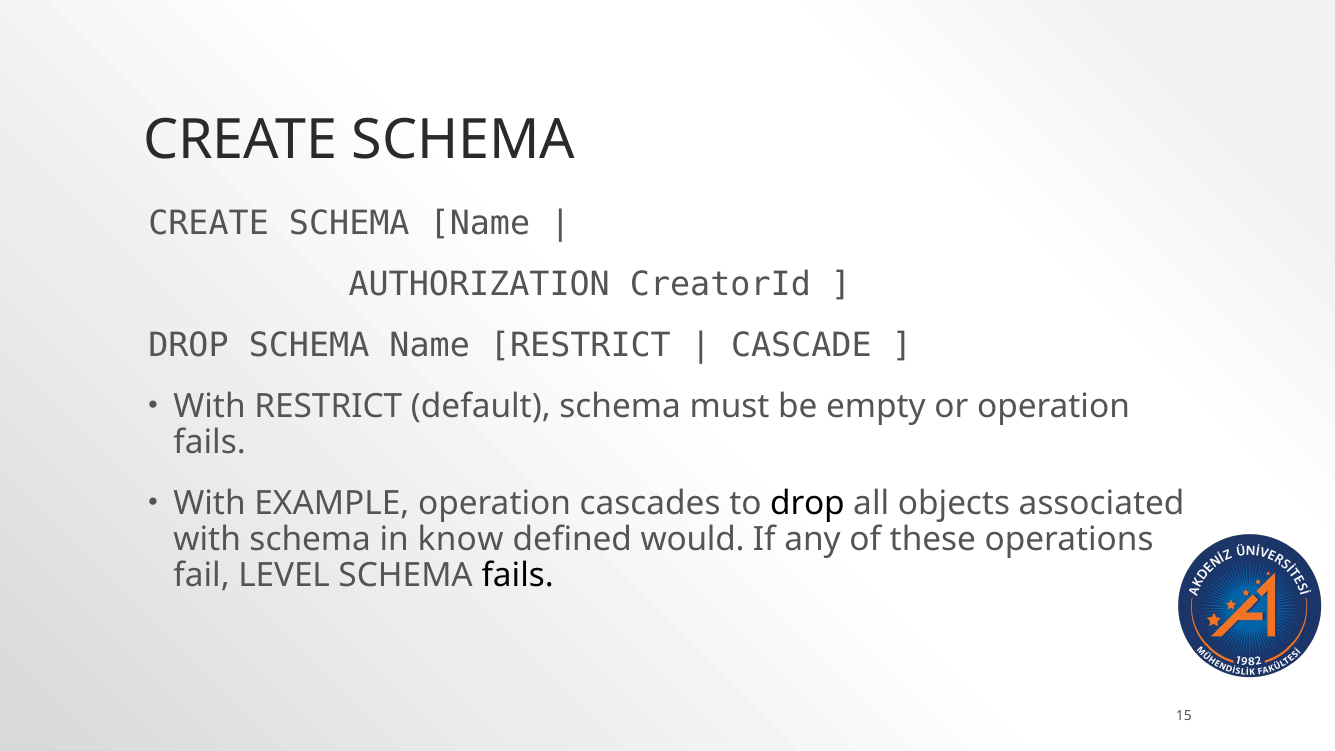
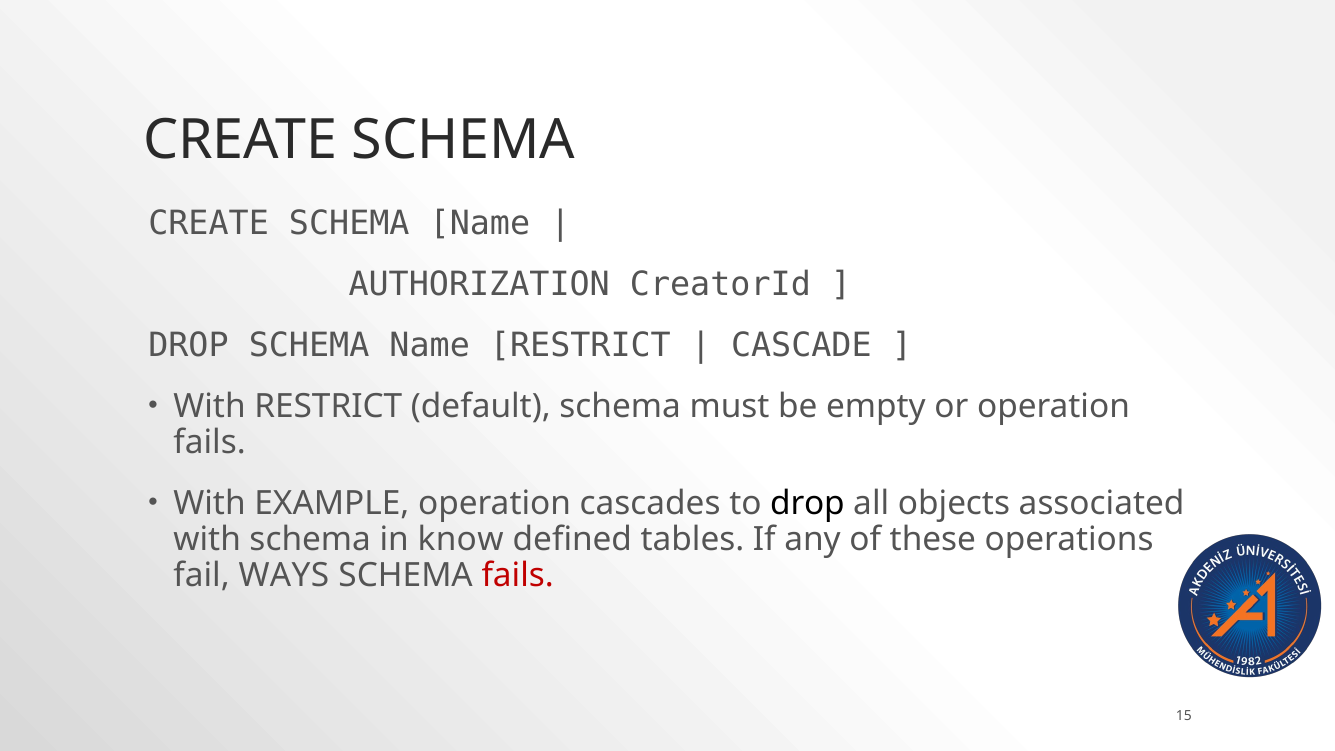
would: would -> tables (692, 540)
LEVEL: LEVEL -> WAYS (284, 576)
fails colour: black -> red (518, 576)
